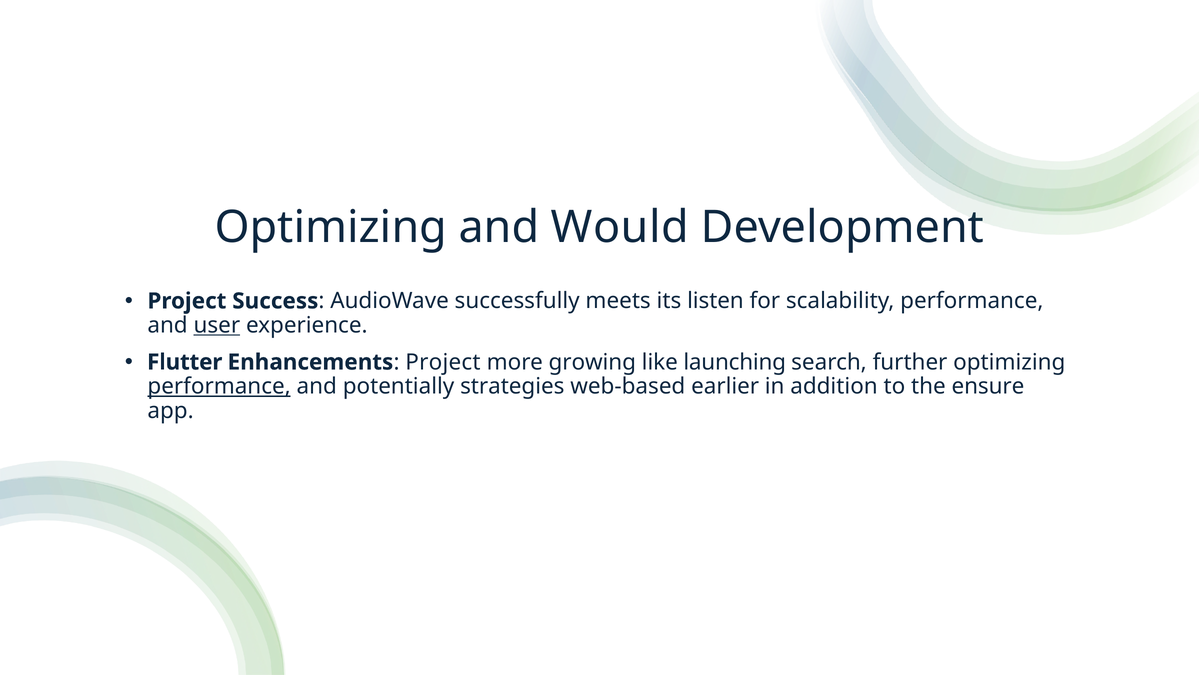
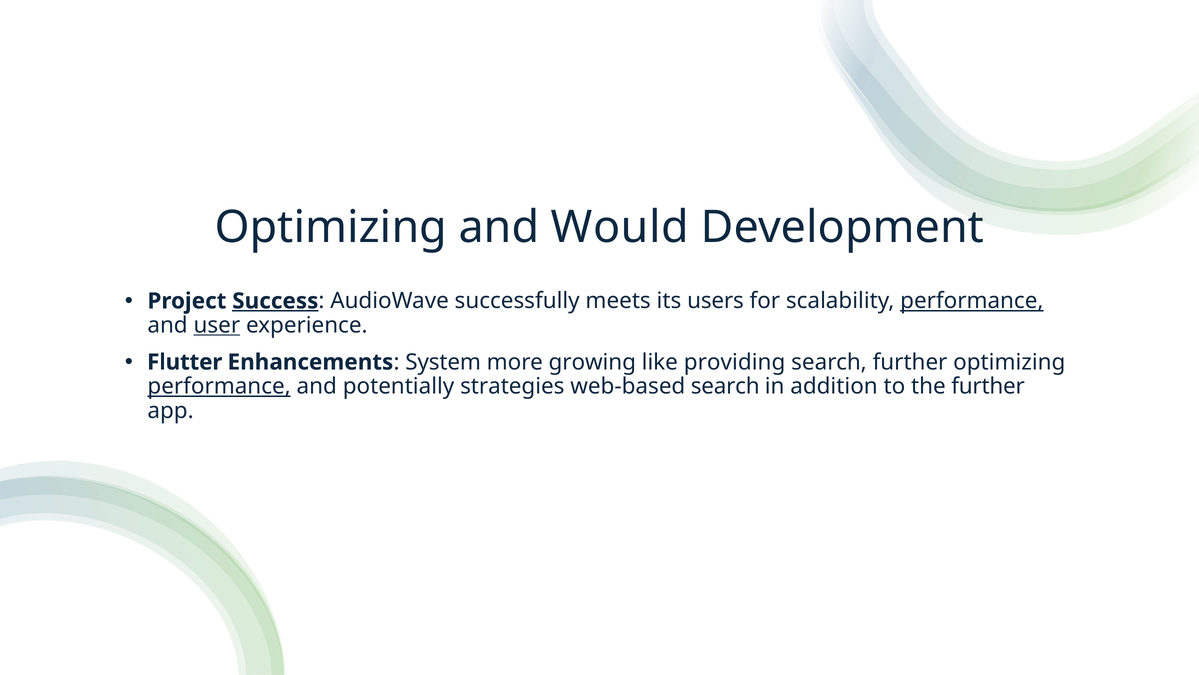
Success underline: none -> present (275, 301)
listen: listen -> users (715, 301)
performance underline: none -> present (972, 301)
Project: Project -> System (443, 362)
launching: launching -> providing (735, 362)
web-based earlier: earlier -> search (725, 386)
the ensure: ensure -> further (988, 386)
